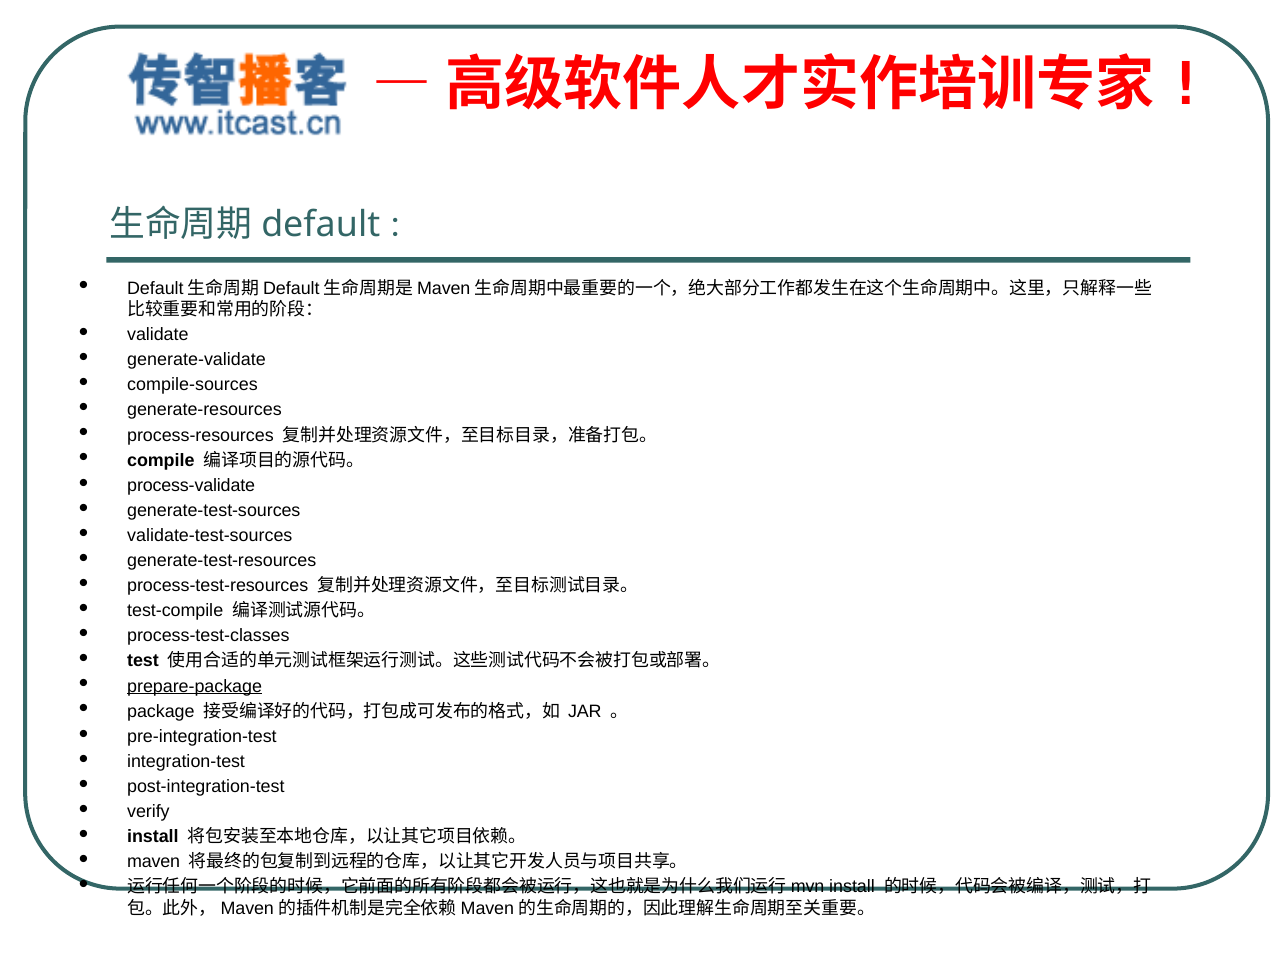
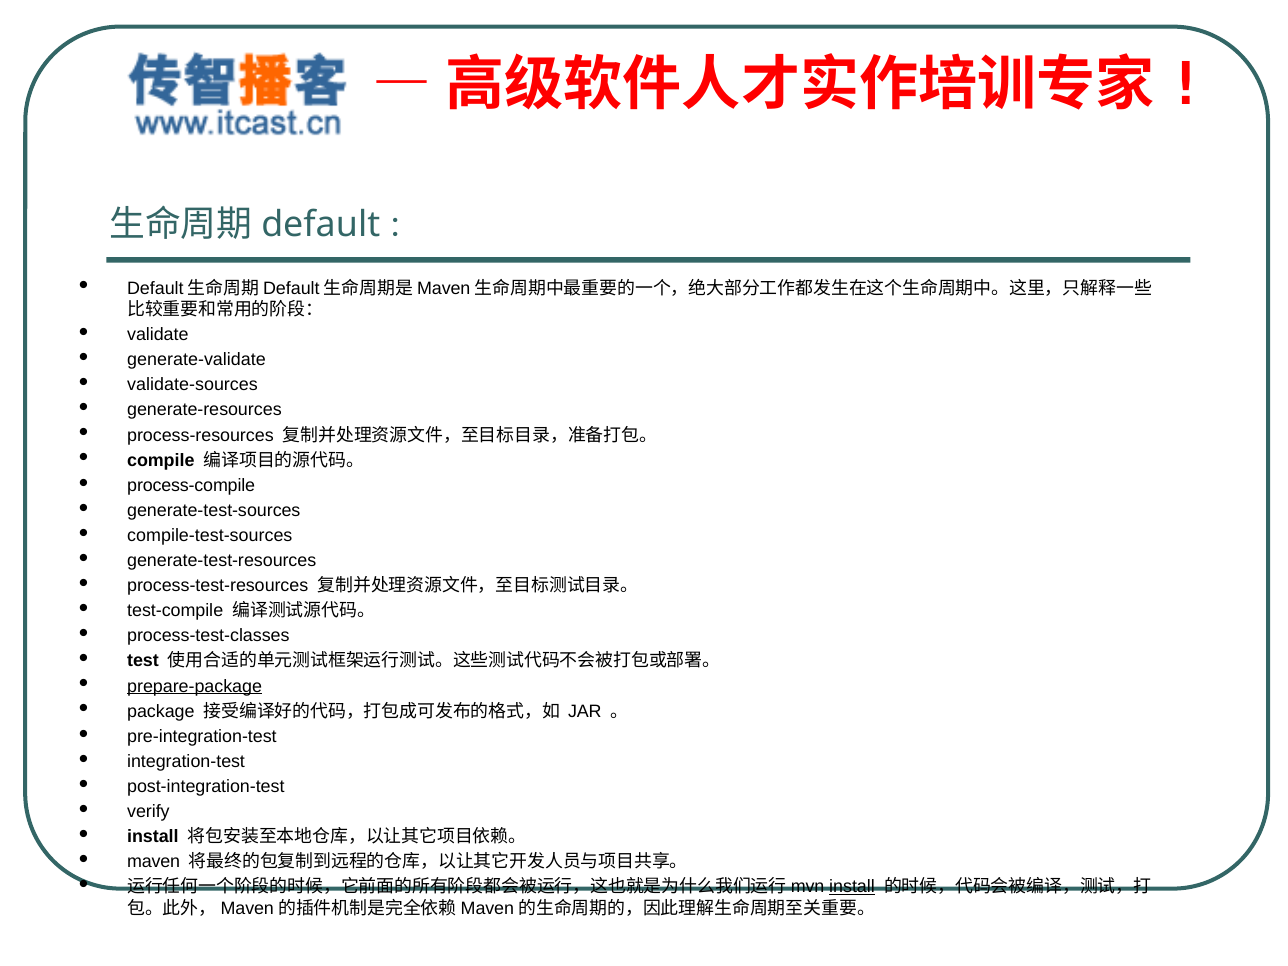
compile-sources: compile-sources -> validate-sources (193, 385)
process-validate: process-validate -> process-compile (191, 485)
validate-test-sources: validate-test-sources -> compile-test-sources (210, 536)
install underline: none -> present (852, 887)
